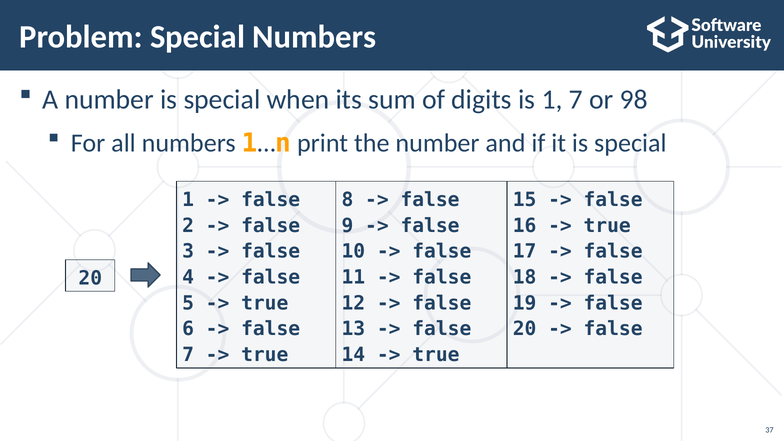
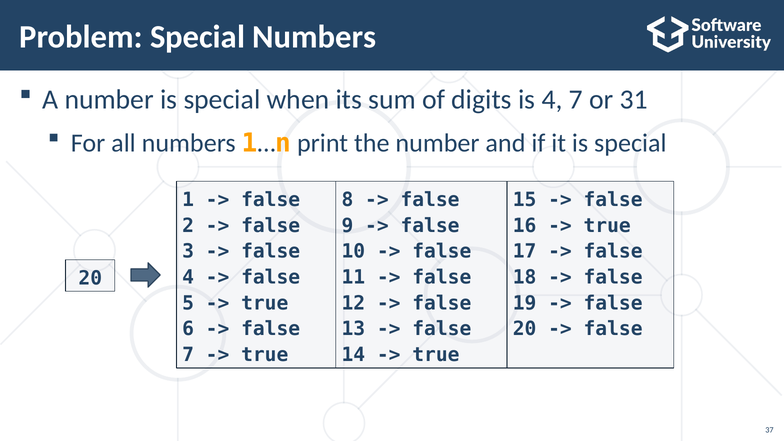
is 1: 1 -> 4 (552, 99)
98: 98 -> 31 (634, 99)
